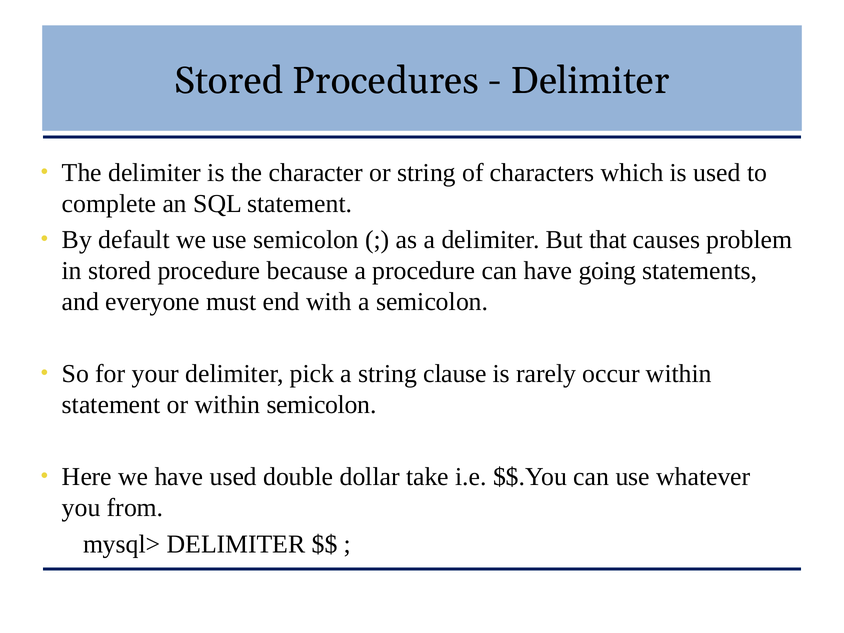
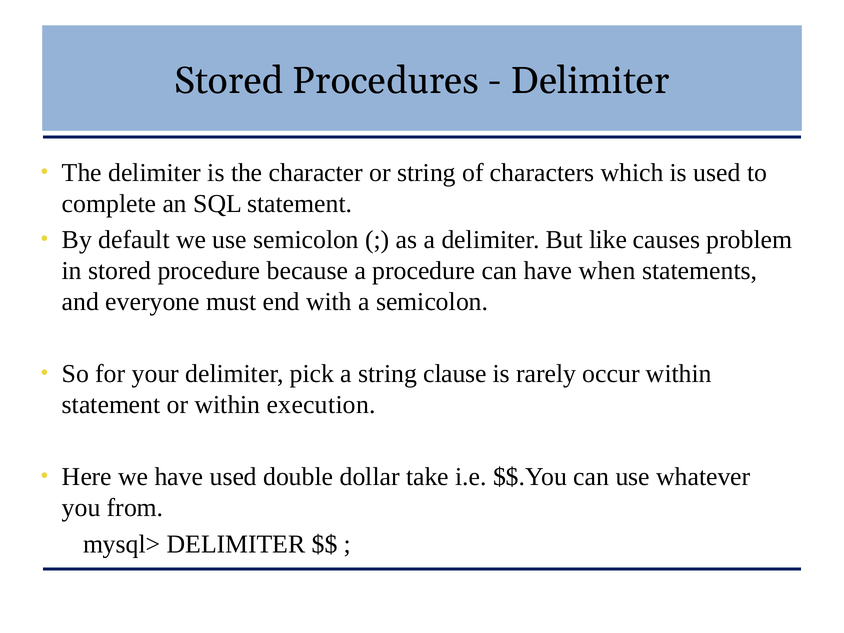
that: that -> like (608, 240)
going: going -> when (607, 271)
within semicolon: semicolon -> execution (321, 405)
